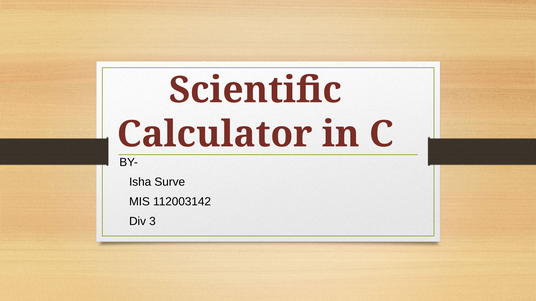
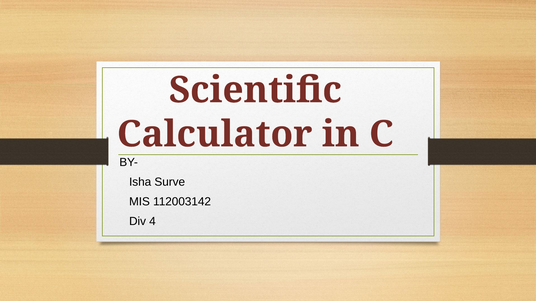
3: 3 -> 4 (152, 222)
